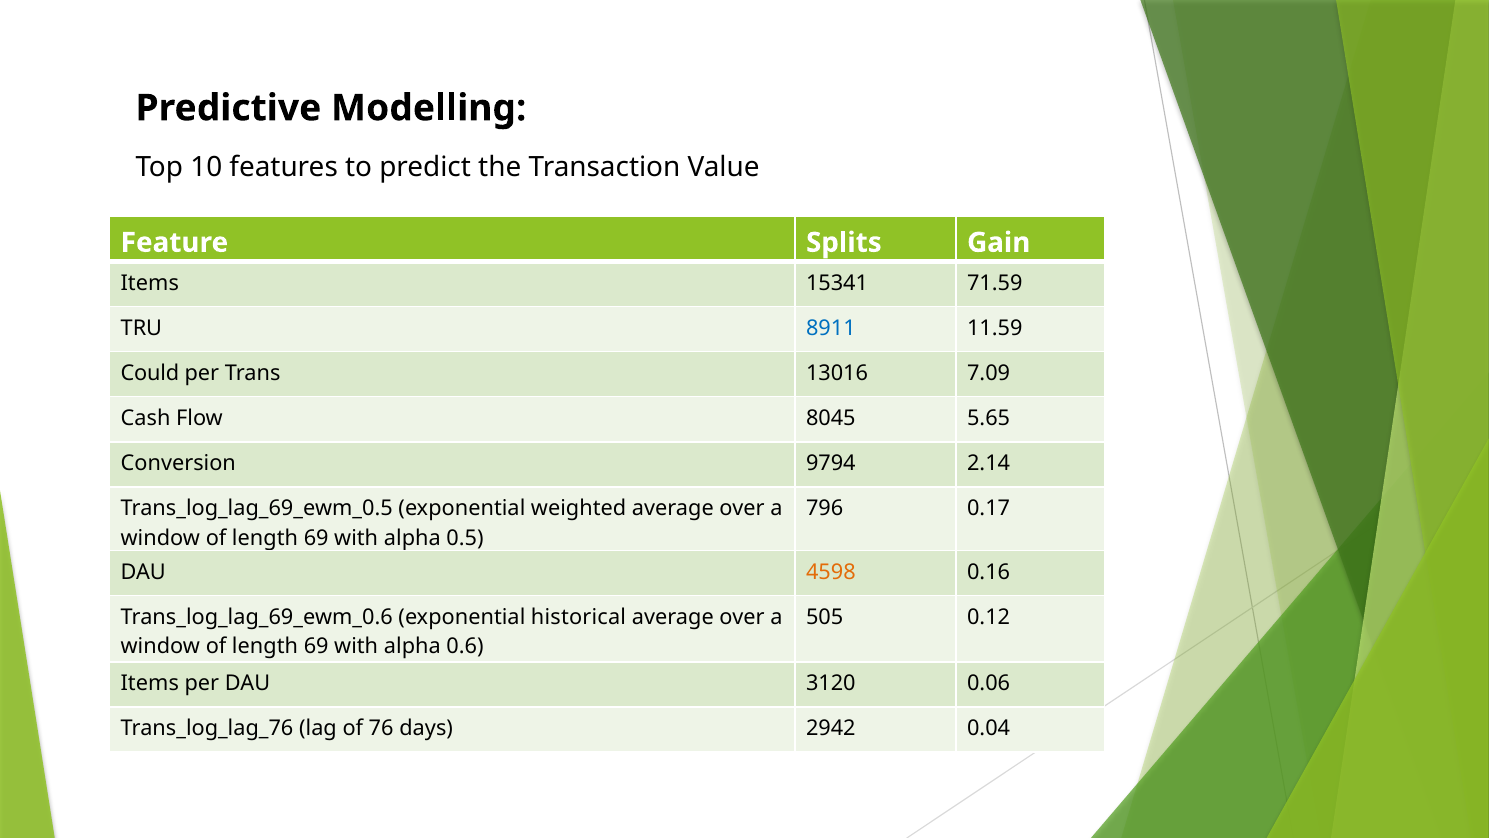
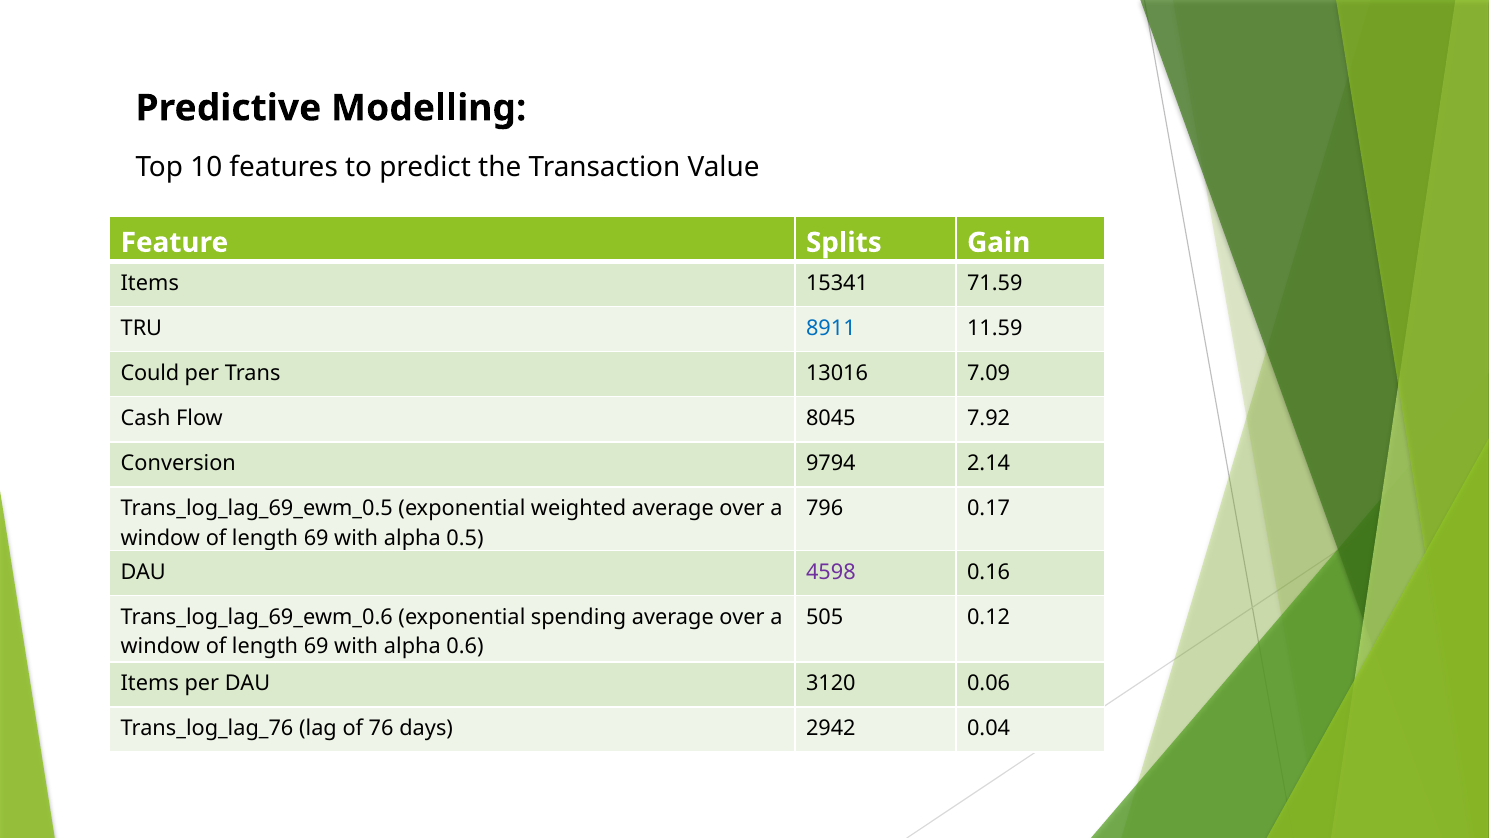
5.65: 5.65 -> 7.92 (989, 418)
4598 colour: orange -> purple (831, 572)
historical: historical -> spending (579, 617)
